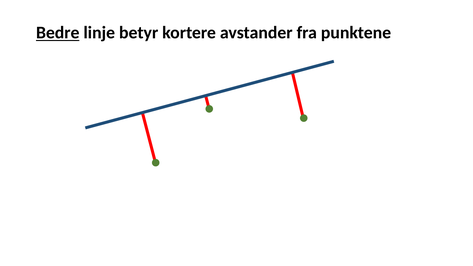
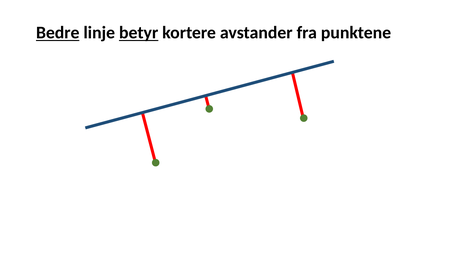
betyr underline: none -> present (139, 33)
